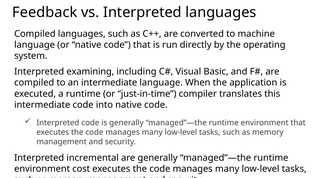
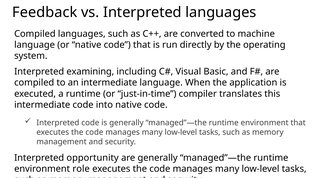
incremental: incremental -> opportunity (93, 158)
cost: cost -> role (81, 169)
